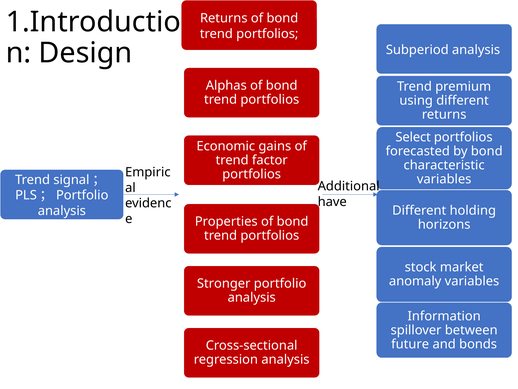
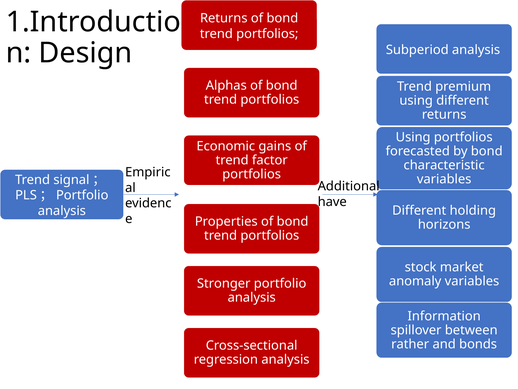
Select: Select -> Using (413, 137)
future: future -> rather (410, 344)
